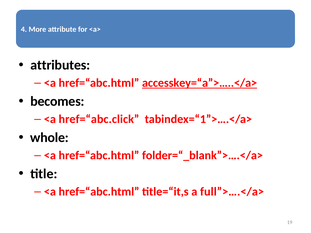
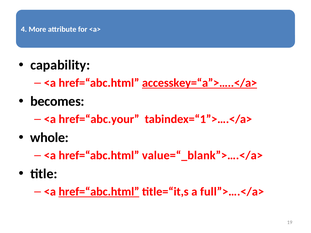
attributes: attributes -> capability (60, 65)
href=“abc.click: href=“abc.click -> href=“abc.your (99, 119)
folder=“_blank”>….</a>: folder=“_blank”>….</a> -> value=“_blank”>….</a> (202, 156)
href=“abc.html underline: none -> present (99, 192)
